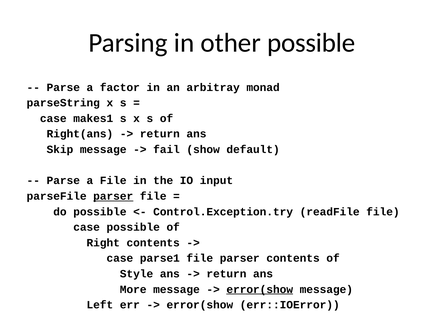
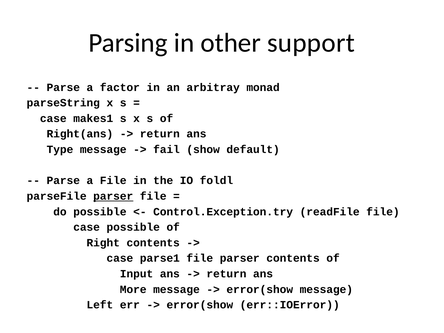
other possible: possible -> support (311, 43)
Skip: Skip -> Type (60, 150)
input: input -> foldl (216, 181)
Style: Style -> Input (137, 274)
error(show underline: present -> none (260, 289)
